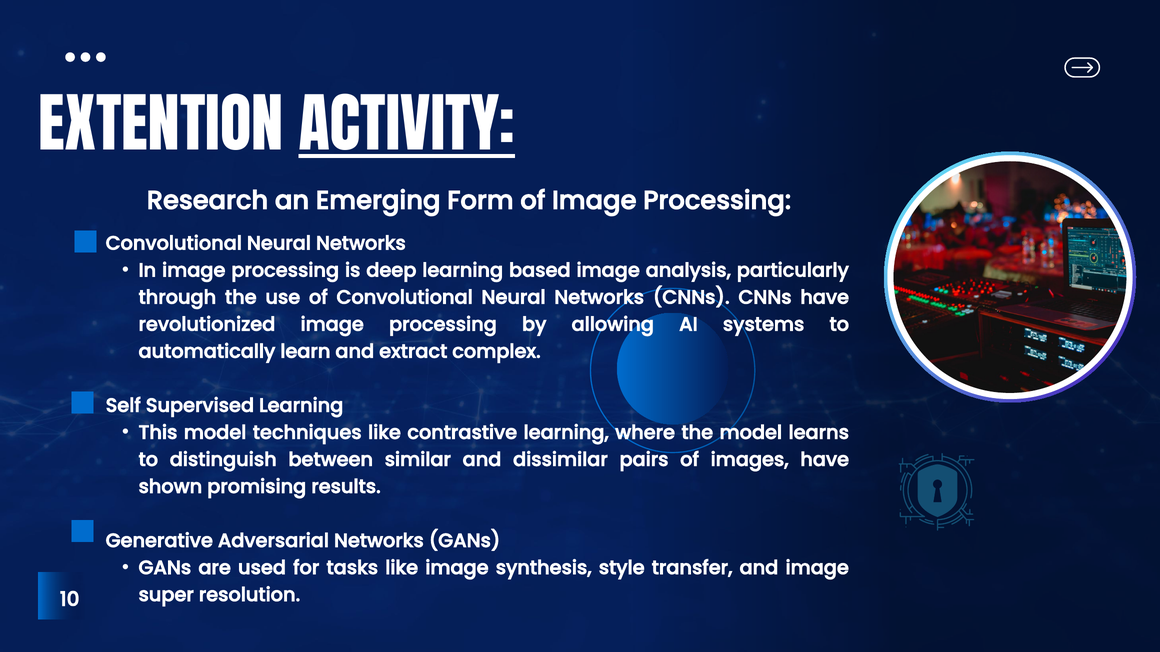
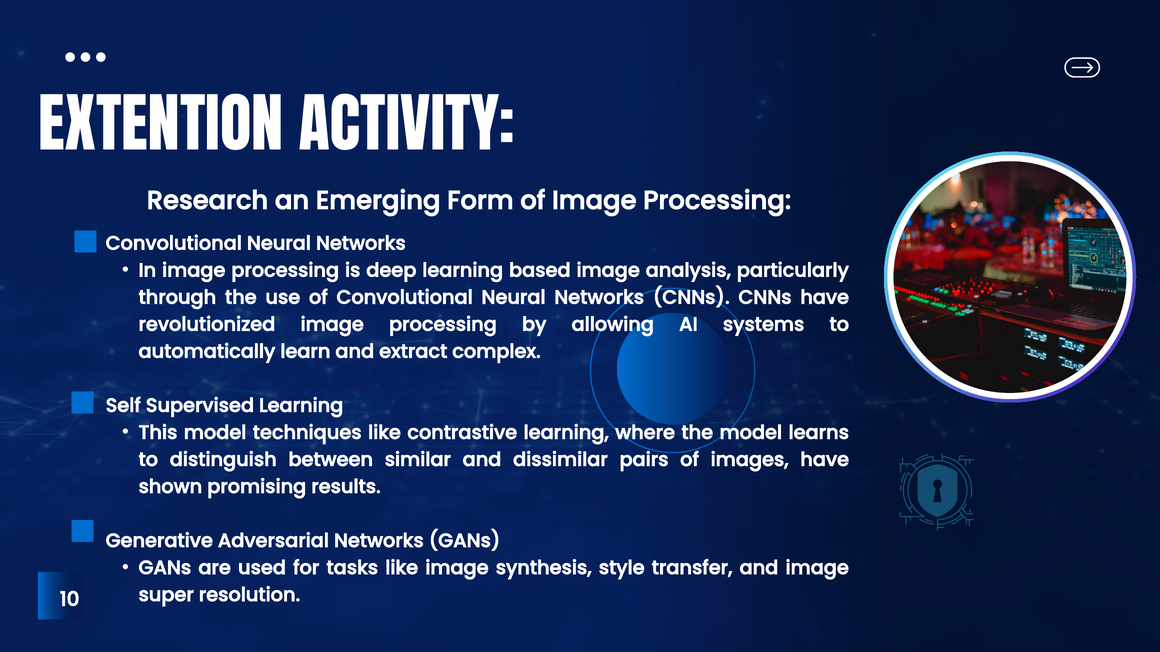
ACTIVITY underline: present -> none (407, 129)
